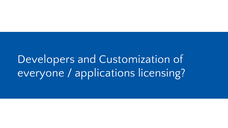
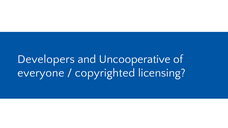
Customization: Customization -> Uncooperative (135, 59)
applications: applications -> copyrighted (105, 73)
